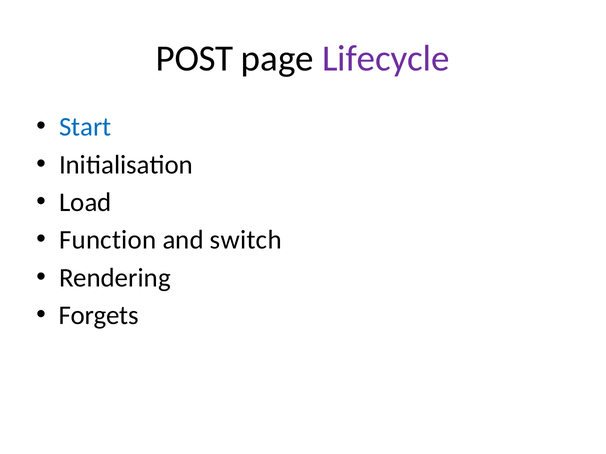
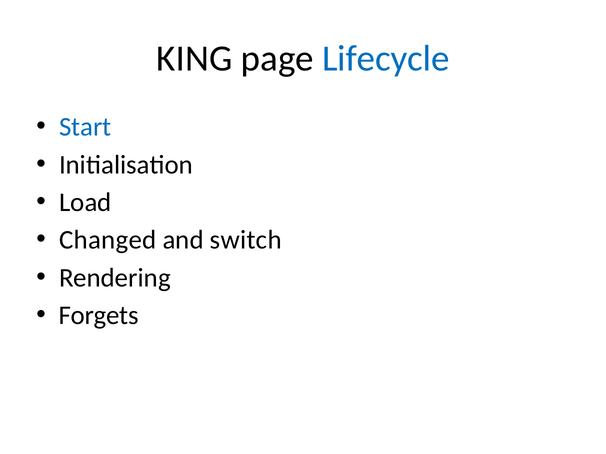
POST: POST -> KING (194, 59)
Lifecycle colour: purple -> blue (386, 59)
Function: Function -> Changed (108, 240)
